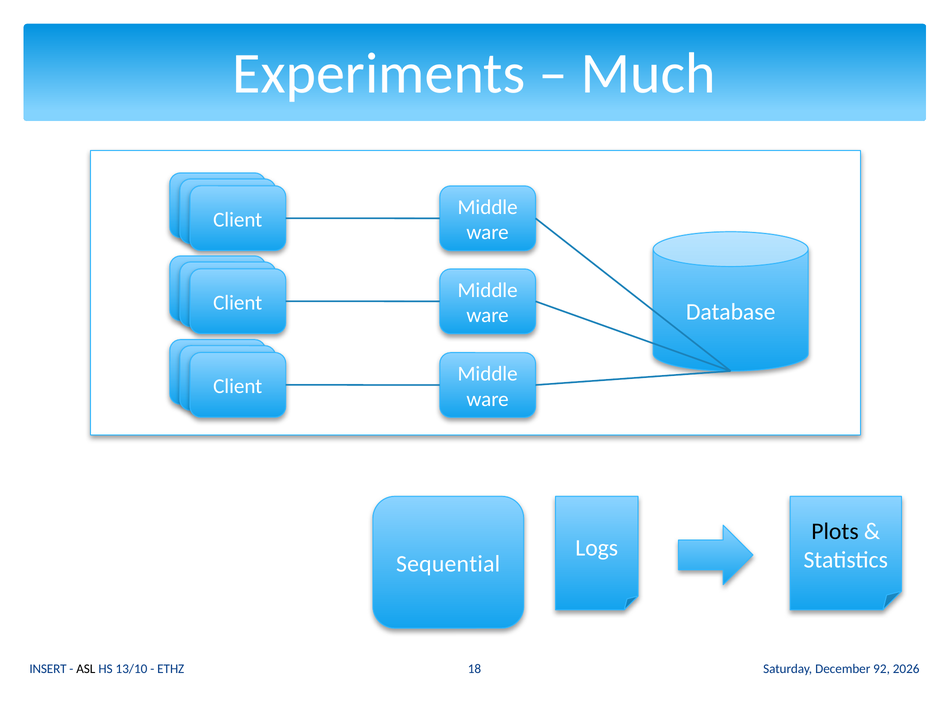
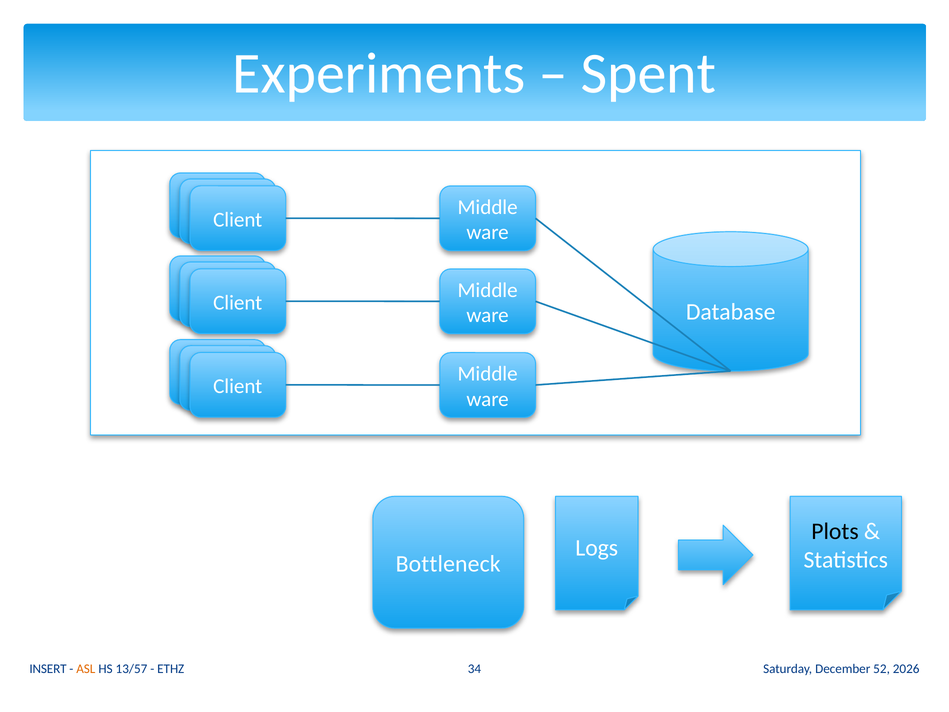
Much: Much -> Spent (648, 73)
Sequential: Sequential -> Bottleneck (448, 564)
ASL colour: black -> orange (86, 668)
13/10: 13/10 -> 13/57 (131, 668)
18: 18 -> 34 (474, 668)
92: 92 -> 52 (882, 668)
